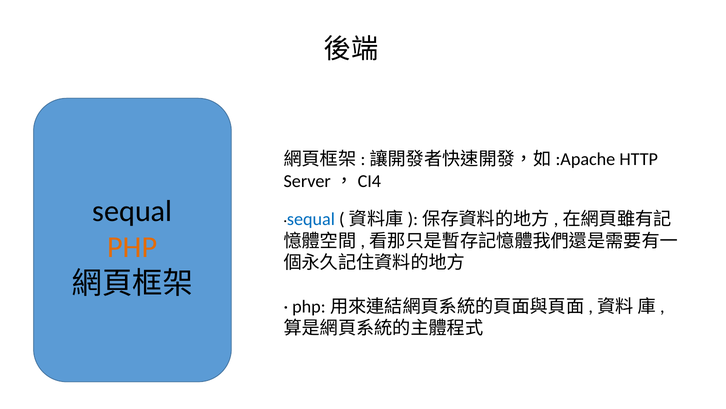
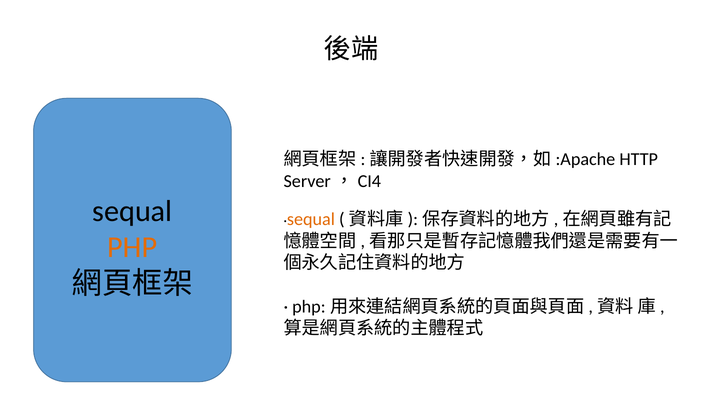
sequal colour: blue -> orange (311, 219)
